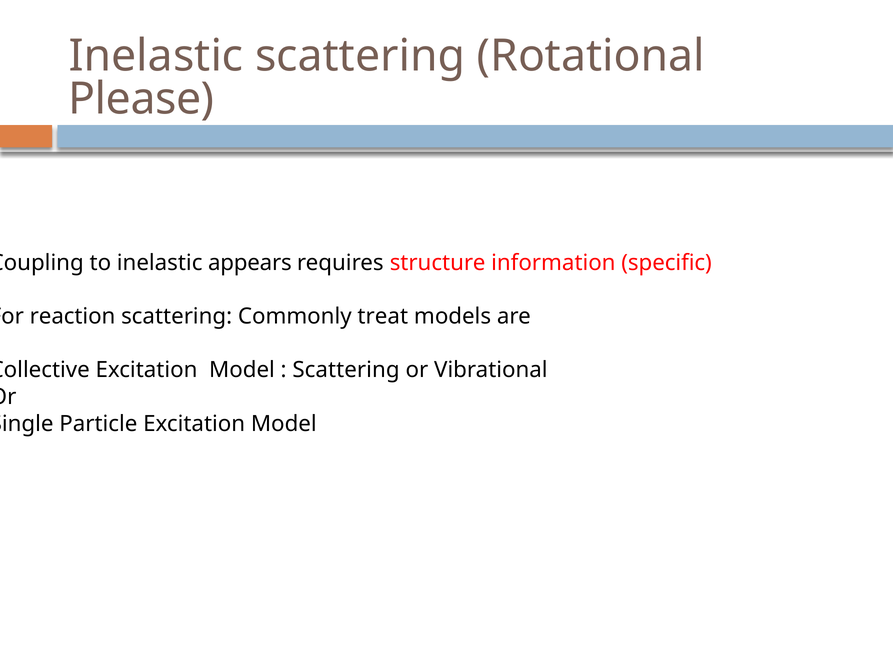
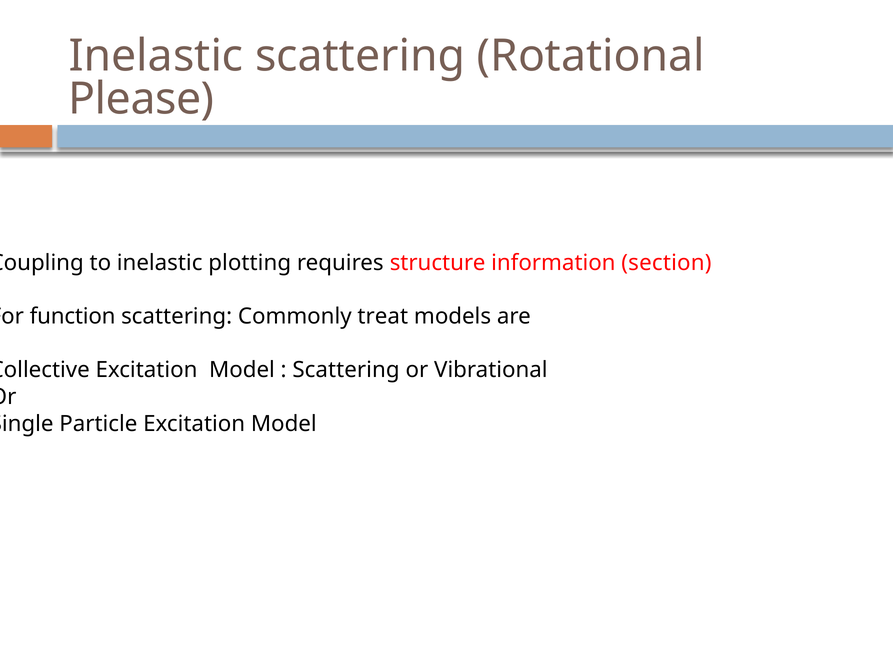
appears: appears -> plotting (250, 263)
specific: specific -> section (666, 263)
reaction: reaction -> function (73, 316)
